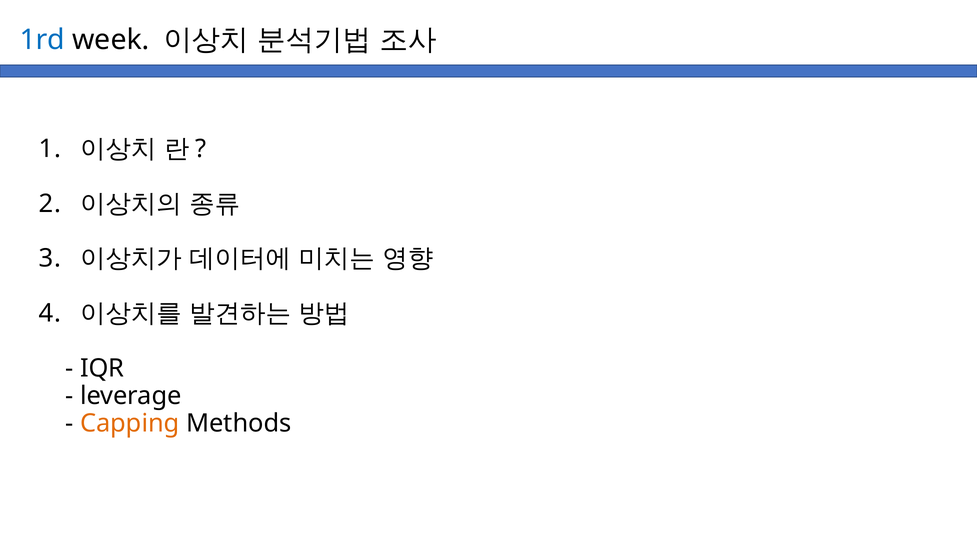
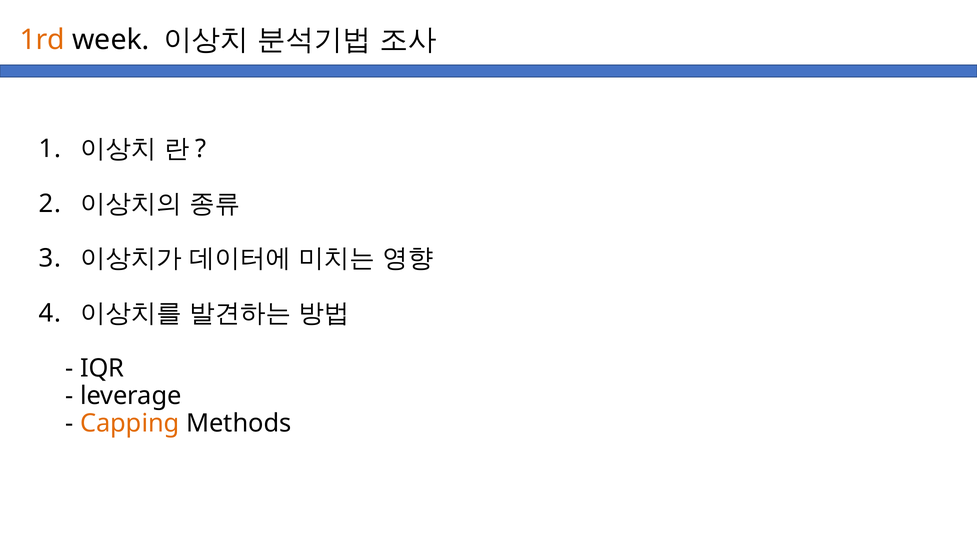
1rd colour: blue -> orange (42, 40)
